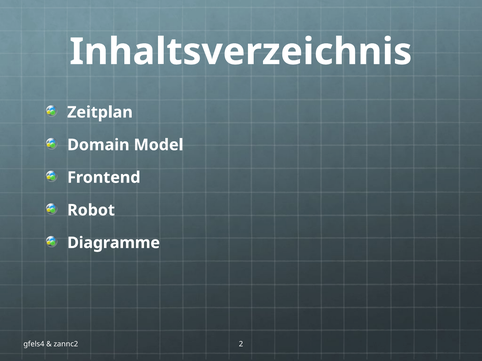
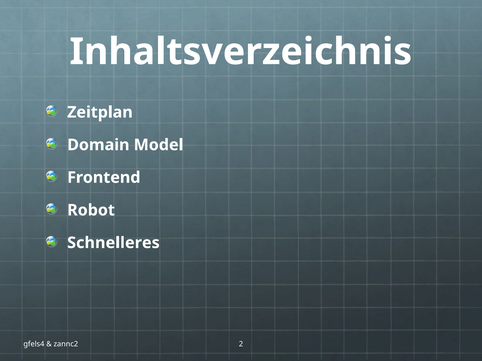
Diagramme: Diagramme -> Schnelleres (113, 243)
